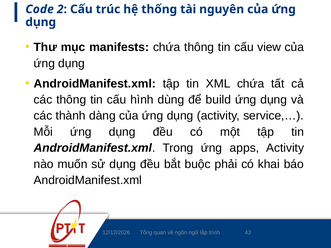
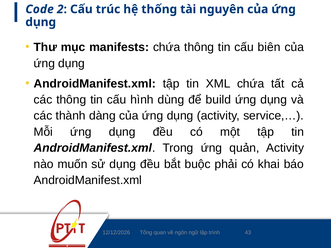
view: view -> biên (269, 47)
apps: apps -> quản (244, 148)
